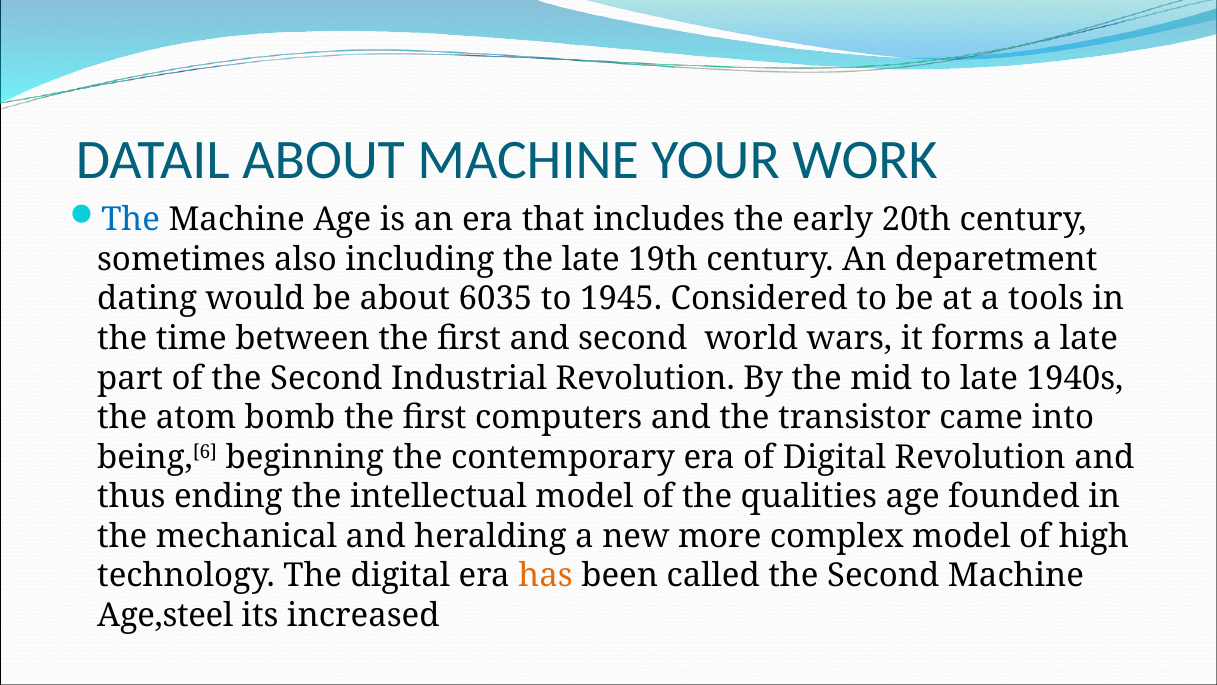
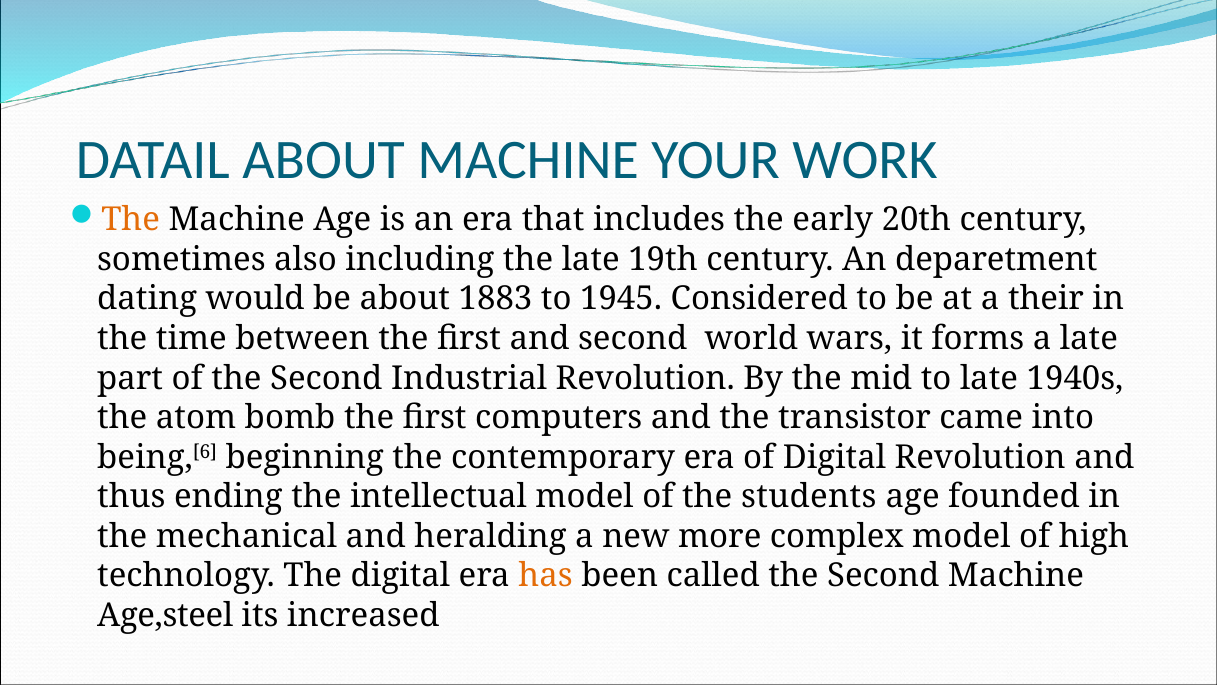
The colour: blue -> orange (131, 220)
6035: 6035 -> 1883 (496, 299)
tools: tools -> their (1046, 299)
qualities: qualities -> students (809, 496)
